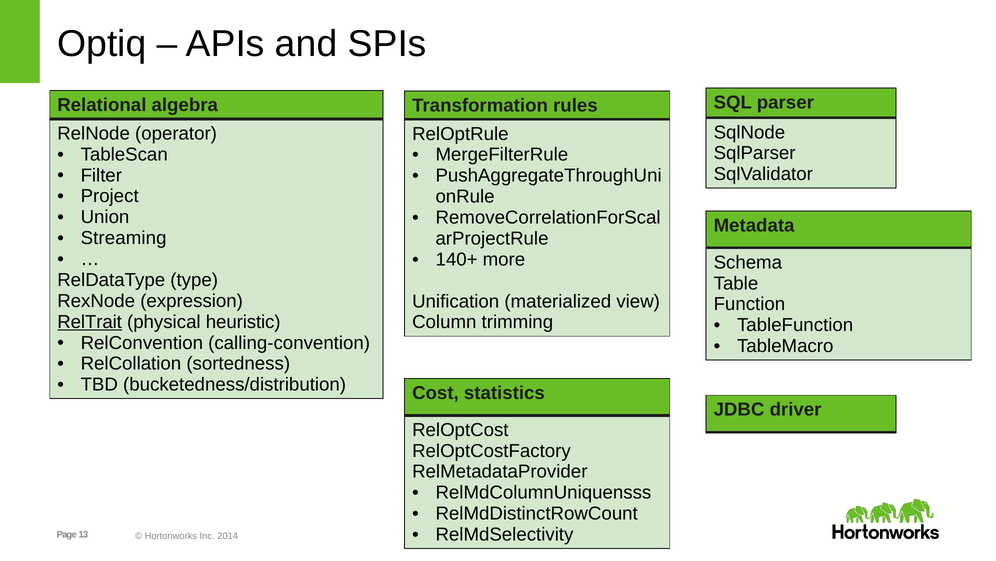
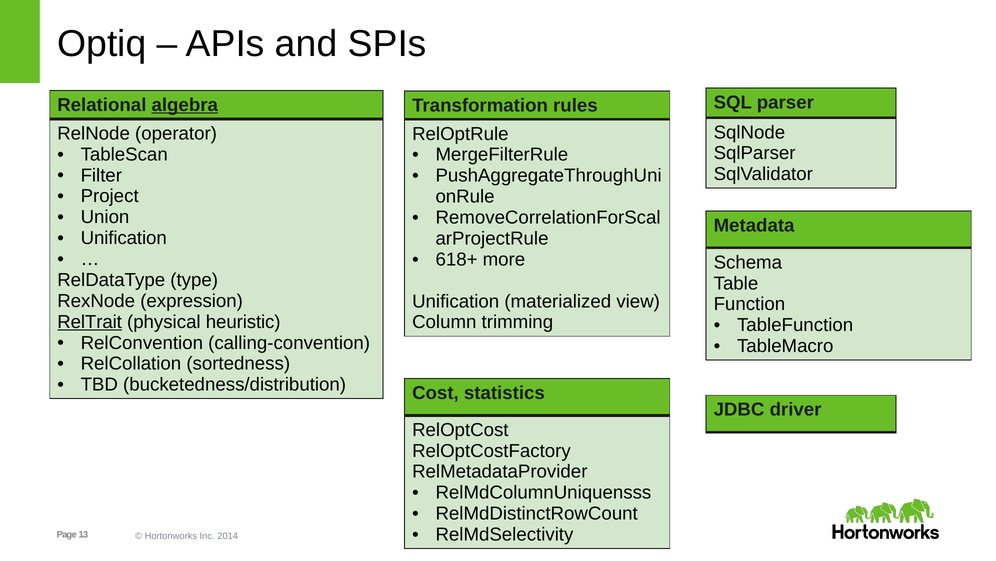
algebra underline: none -> present (185, 105)
Streaming: Streaming -> Unification (124, 238)
140+: 140+ -> 618+ (457, 259)
